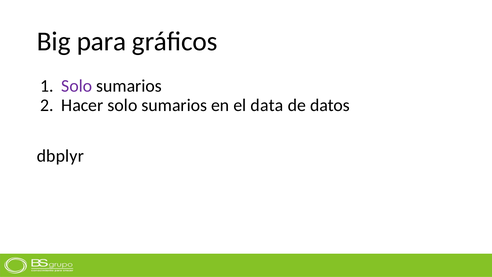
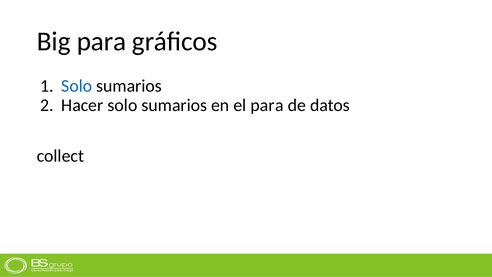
Solo colour: purple -> blue (77, 86)
el data: data -> para (267, 105)
dbplyr: dbplyr -> collect (60, 156)
